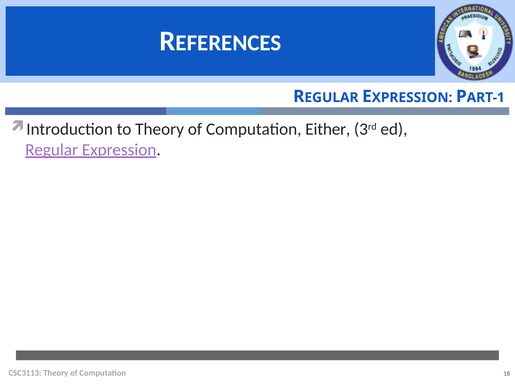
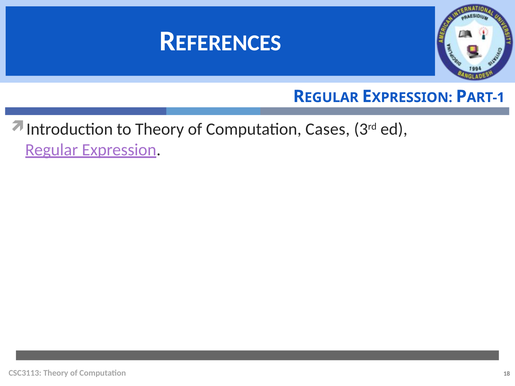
Either: Either -> Cases (328, 129)
